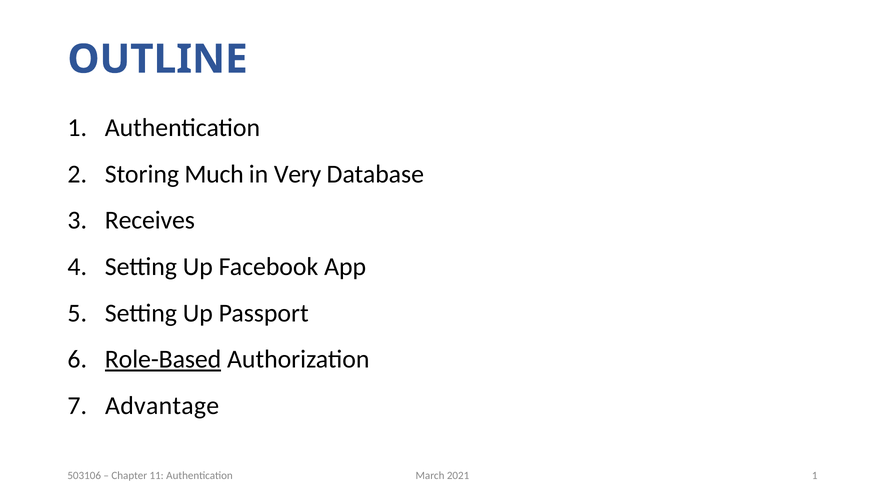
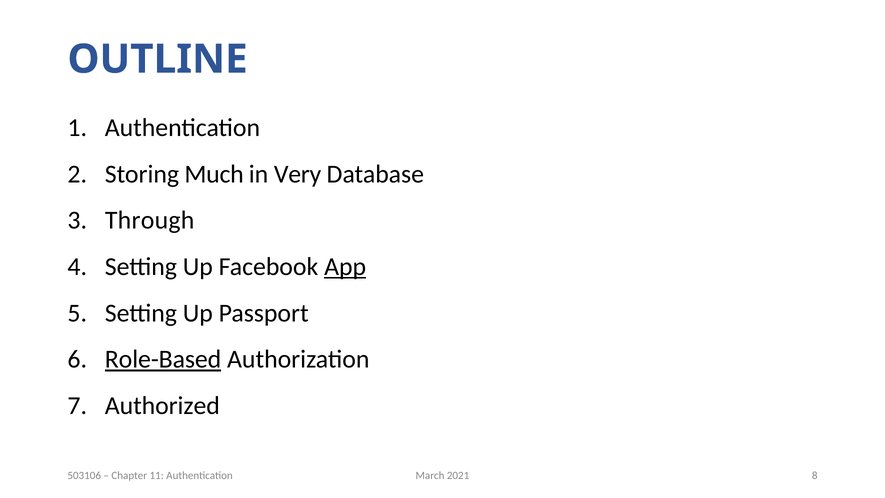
Receives: Receives -> Through (150, 220)
App underline: none -> present (345, 267)
Advantage: Advantage -> Authorized (162, 406)
2021 1: 1 -> 8 (815, 475)
